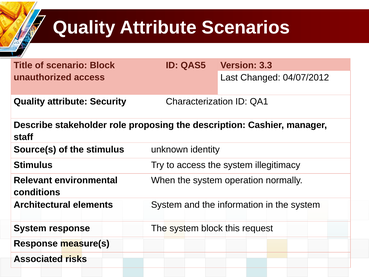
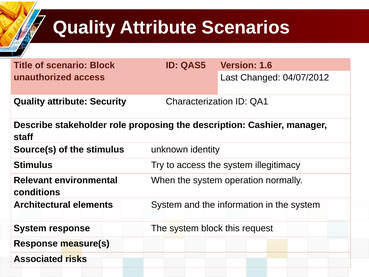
3.3: 3.3 -> 1.6 (266, 65)
